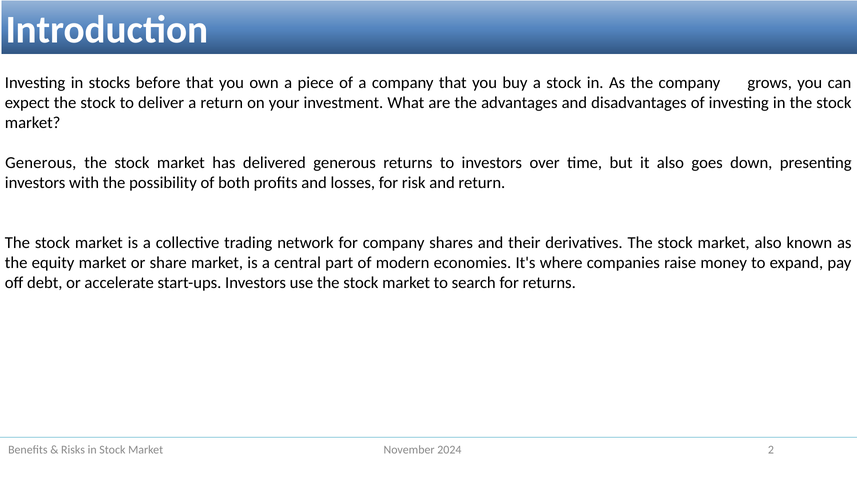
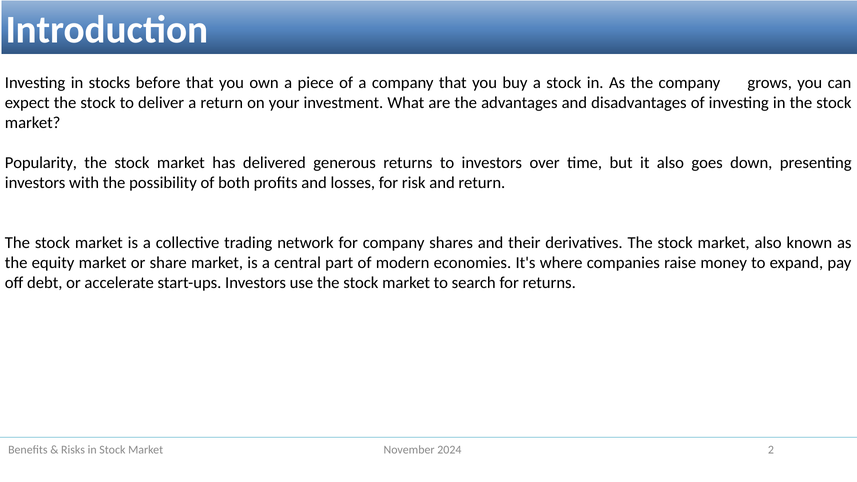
Generous: Generous -> Popularity (41, 163)
